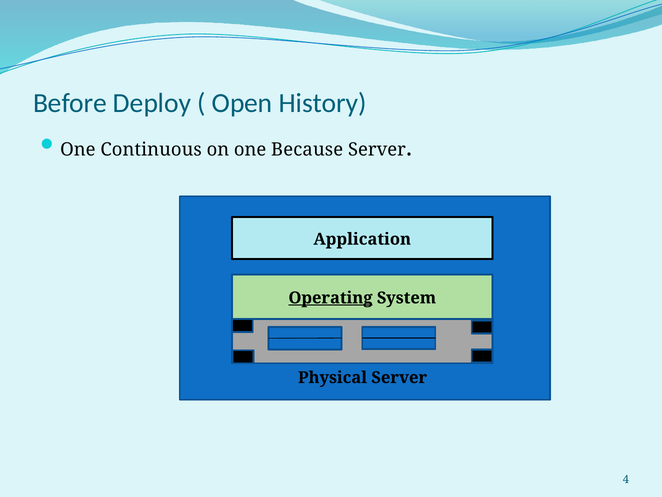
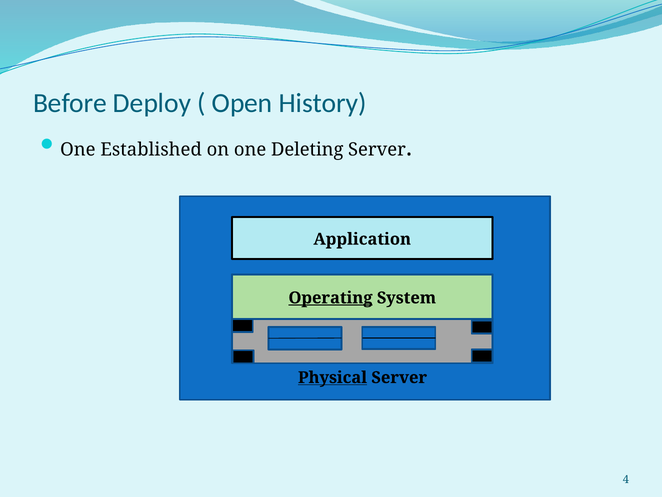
Continuous: Continuous -> Established (151, 149)
Because: Because -> Deleting (307, 149)
Physical underline: none -> present (333, 377)
